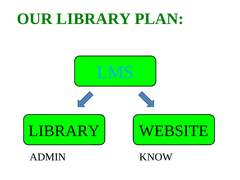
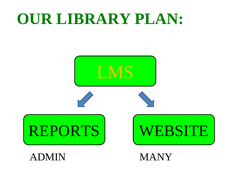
LMS colour: light blue -> yellow (115, 72)
LIBRARY: LIBRARY -> REPORTS (64, 131)
KNOW: KNOW -> MANY (156, 157)
